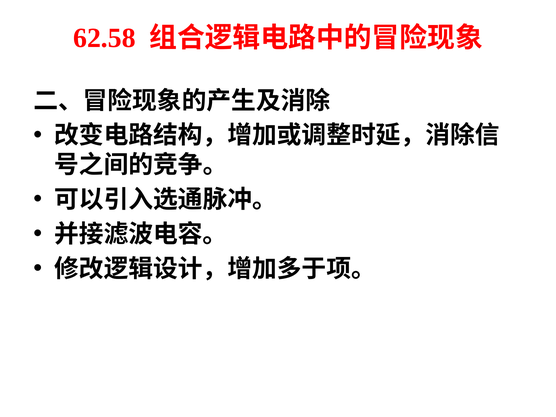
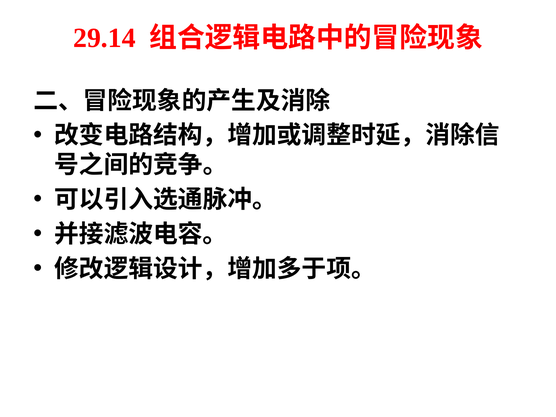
62.58: 62.58 -> 29.14 (104, 38)
